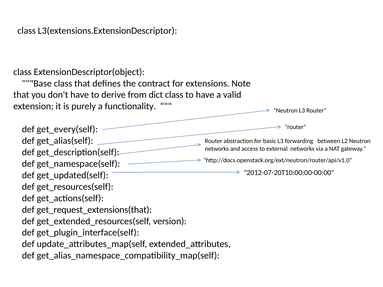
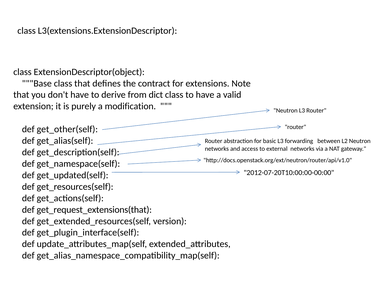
functionality: functionality -> modification (130, 106)
get_every(self: get_every(self -> get_other(self (67, 129)
